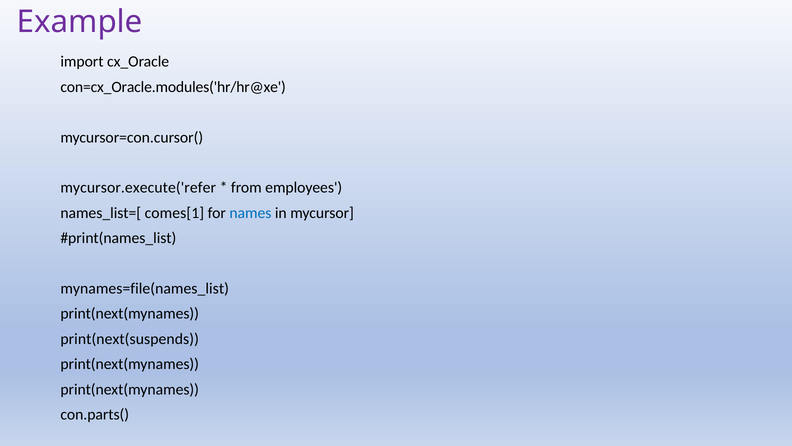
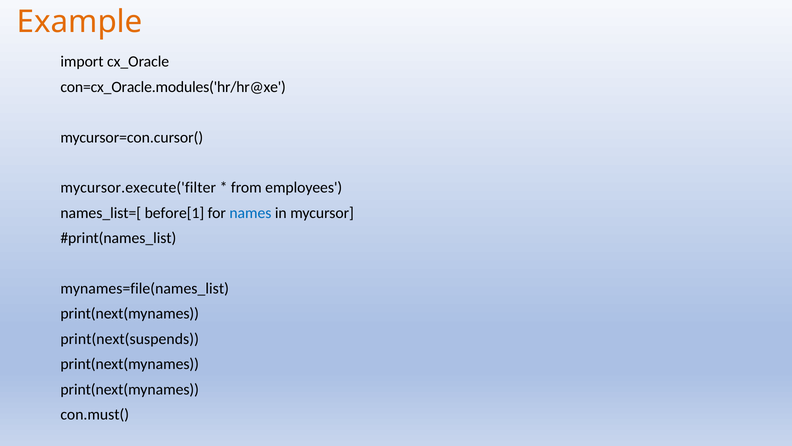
Example colour: purple -> orange (80, 22)
mycursor.execute('refer: mycursor.execute('refer -> mycursor.execute('filter (138, 188)
comes[1: comes[1 -> before[1 (174, 213)
con.parts(: con.parts( -> con.must( (95, 414)
